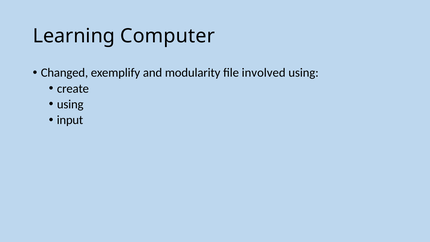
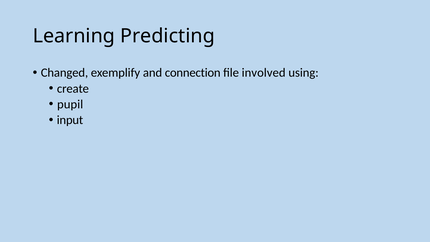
Computer: Computer -> Predicting (168, 36)
modularity: modularity -> connection (193, 73)
using: using -> pupil (70, 104)
